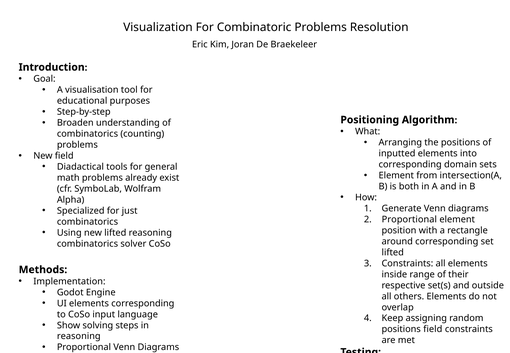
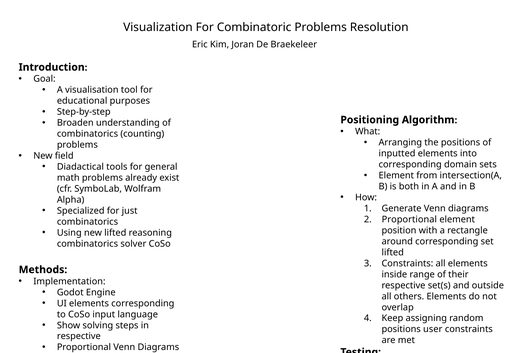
positions field: field -> user (433, 329)
reasoning: reasoning -> respective (79, 336)
